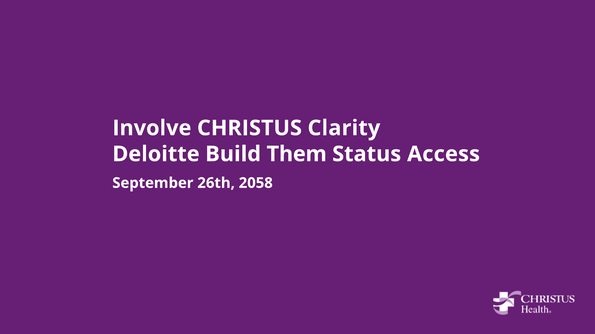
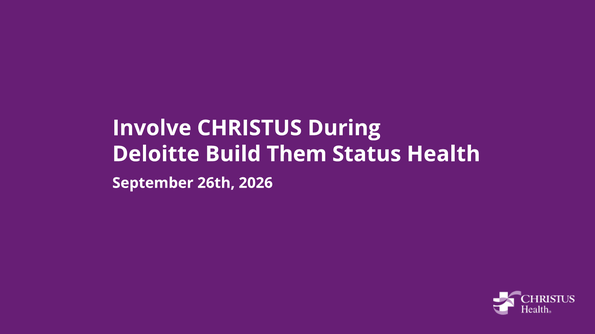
Clarity: Clarity -> During (344, 128)
Access: Access -> Health (444, 154)
2058: 2058 -> 2026 (256, 183)
